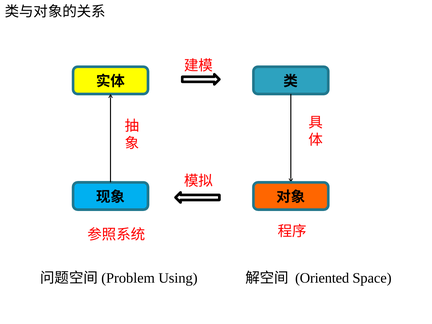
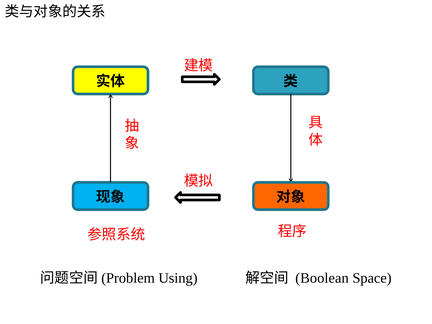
Oriented: Oriented -> Boolean (322, 278)
